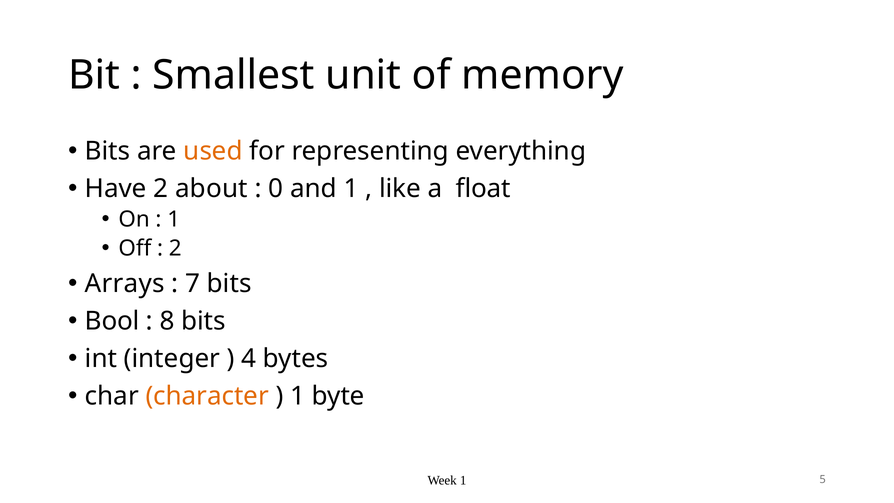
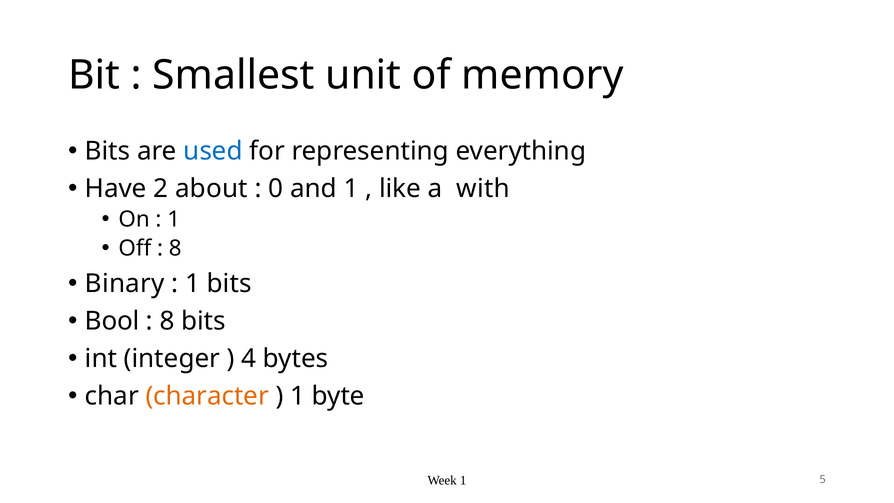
used colour: orange -> blue (213, 151)
float: float -> with (483, 189)
2: 2 -> 8 (175, 248)
Arrays: Arrays -> Binary (125, 284)
7: 7 -> 1 (193, 284)
